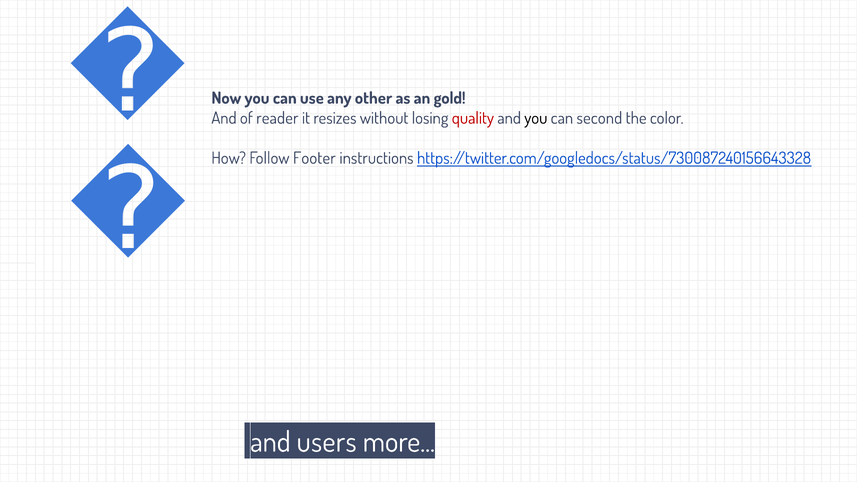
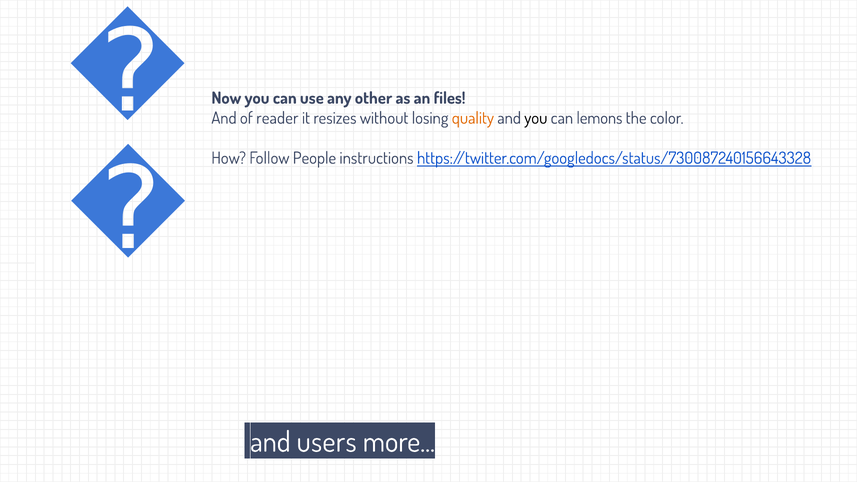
gold: gold -> files (450, 98)
quality colour: red -> orange (473, 118)
second: second -> lemons (599, 118)
Footer: Footer -> People (314, 158)
